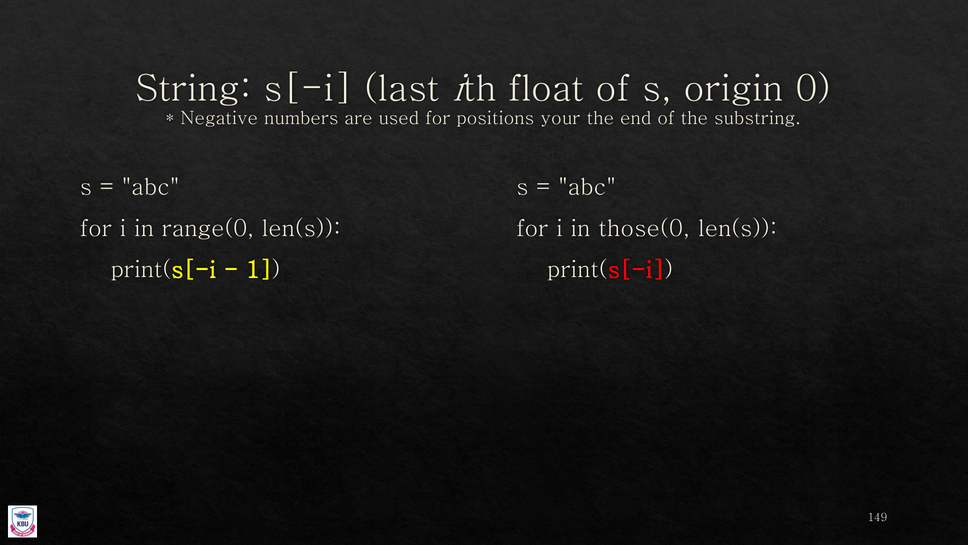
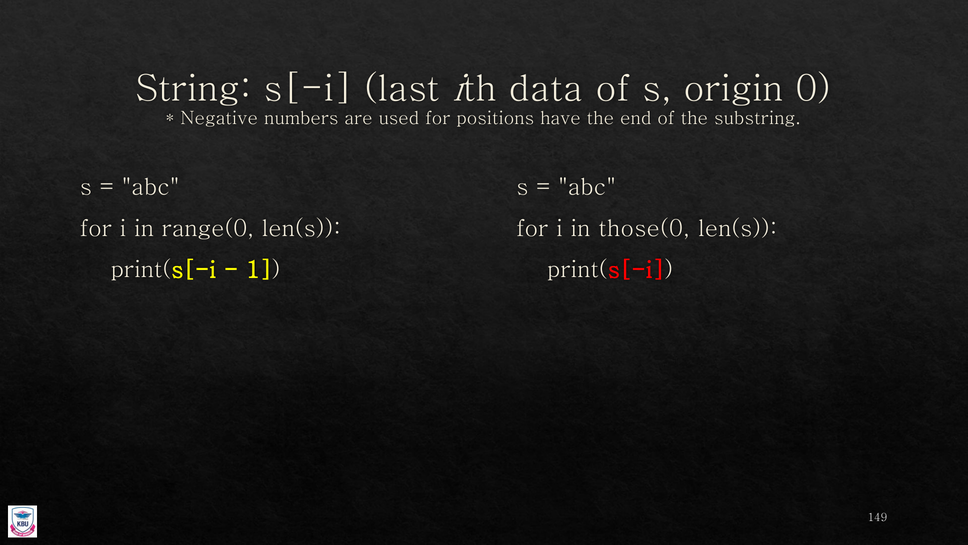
float: float -> data (546, 88)
your: your -> have (560, 118)
